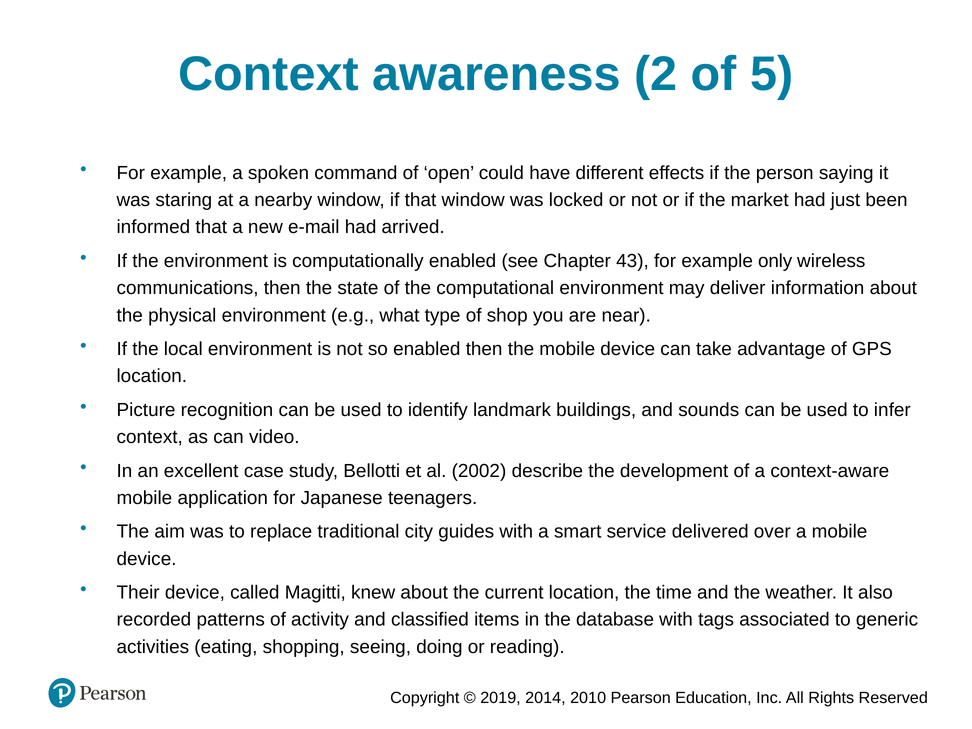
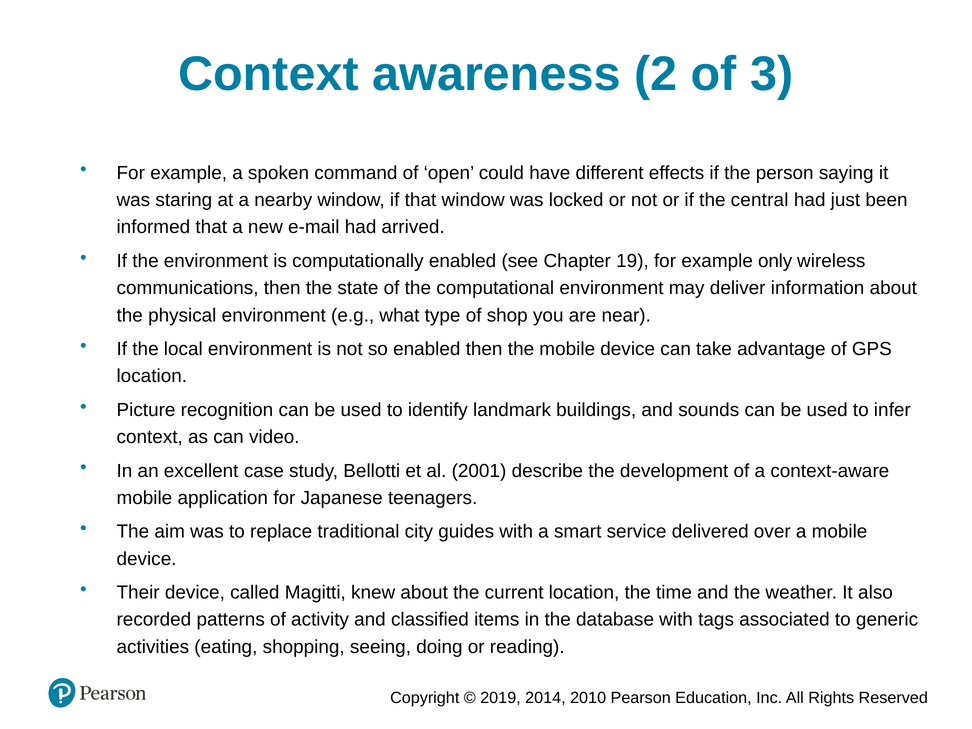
5: 5 -> 3 (772, 74)
market: market -> central (760, 200)
43: 43 -> 19 (633, 261)
2002: 2002 -> 2001 (479, 471)
